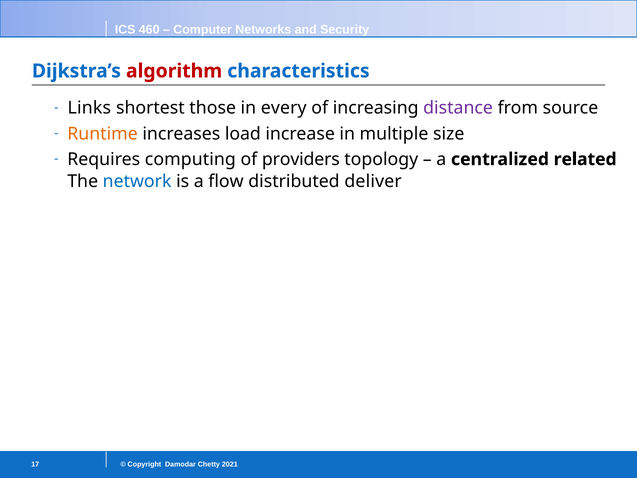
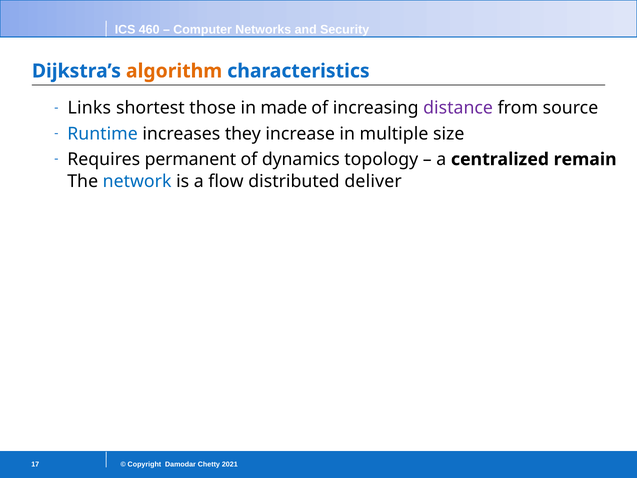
algorithm colour: red -> orange (174, 71)
every: every -> made (284, 108)
Runtime colour: orange -> blue (103, 134)
load: load -> they (243, 134)
computing: computing -> permanent (190, 159)
providers: providers -> dynamics (301, 159)
related: related -> remain (585, 159)
